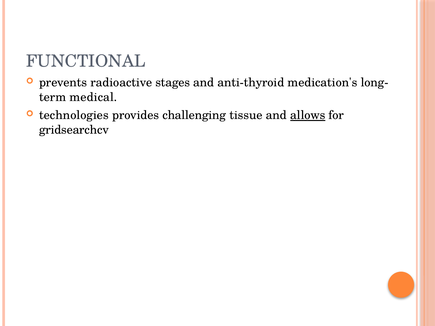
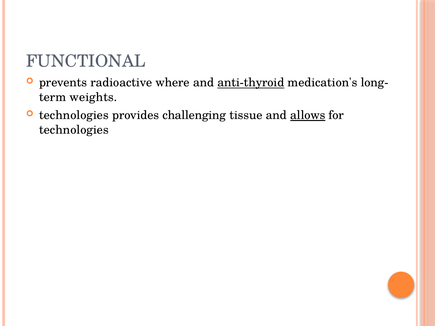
stages: stages -> where (173, 83)
anti-thyroid underline: none -> present (251, 83)
medical: medical -> weights (93, 97)
gridsearchcv: gridsearchcv -> technologies (74, 130)
